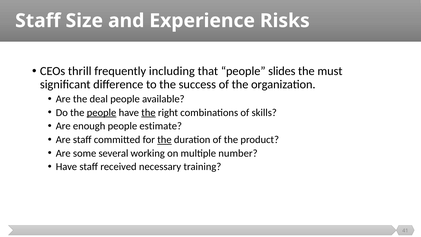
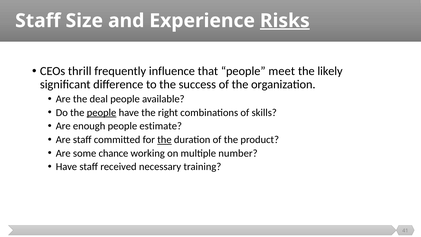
Risks underline: none -> present (285, 21)
including: including -> influence (172, 71)
slides: slides -> meet (282, 71)
must: must -> likely (330, 71)
the underline: present -> none (148, 113)
several: several -> chance (113, 153)
